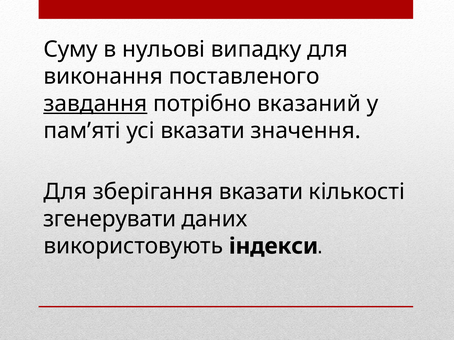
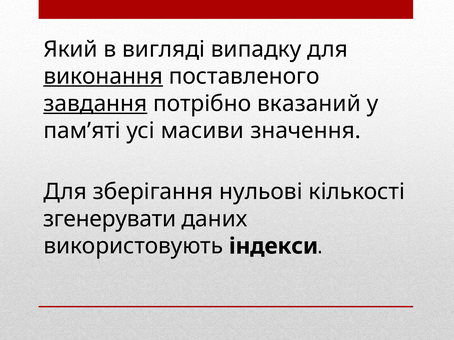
Суму: Суму -> Який (71, 49)
нульові: нульові -> вигляді (164, 49)
виконання underline: none -> present (103, 76)
усі вказати: вказати -> масиви (202, 131)
зберігання вказати: вказати -> нульові (261, 192)
